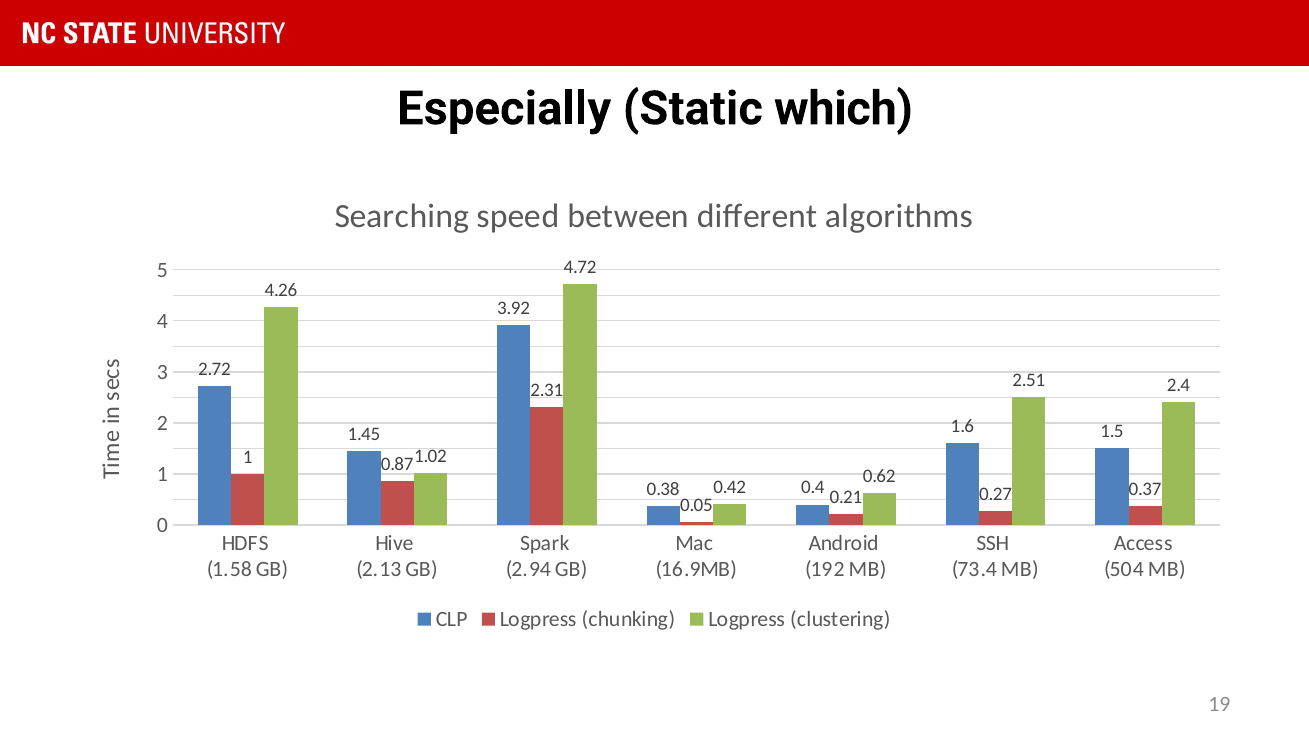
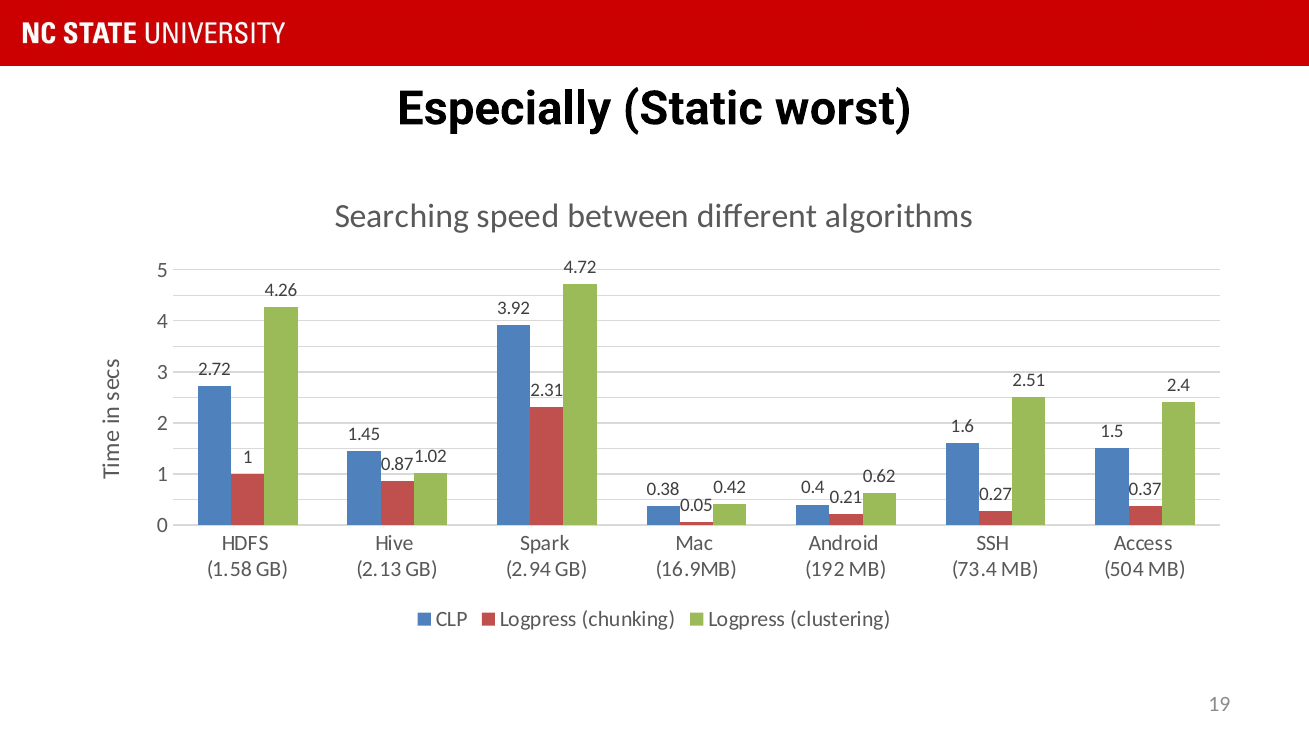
which: which -> worst (843, 109)
